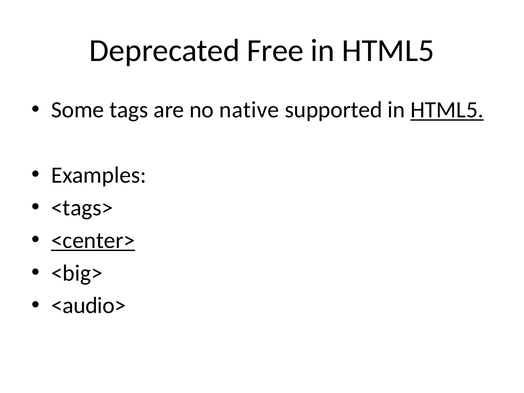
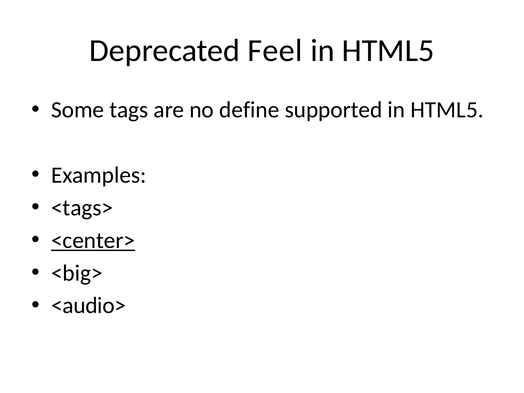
Free: Free -> Feel (275, 51)
native: native -> define (249, 110)
HTML5 underline: present -> none (447, 110)
